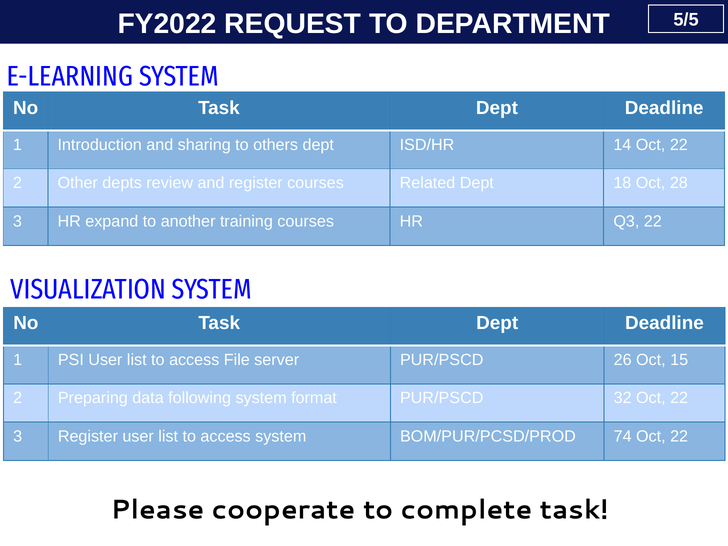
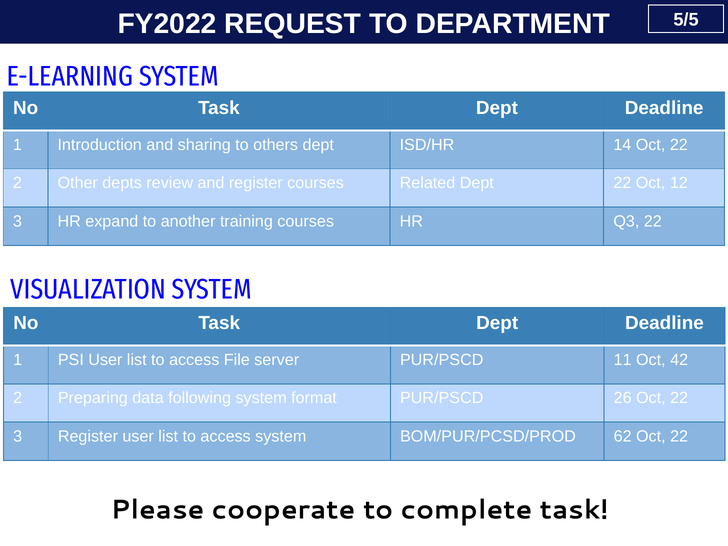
Dept 18: 18 -> 22 (622, 183)
28: 28 -> 12 (679, 183)
26: 26 -> 11 (623, 360)
15: 15 -> 42 (679, 360)
32: 32 -> 26 (623, 398)
74: 74 -> 62 (623, 436)
